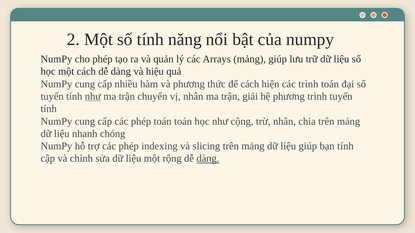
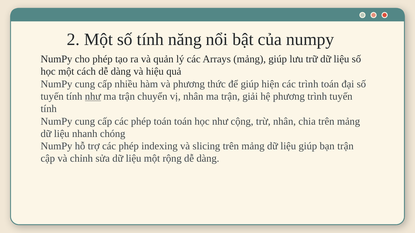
để cách: cách -> giúp (250, 84)
bạn tính: tính -> trận (345, 146)
dàng underline: present -> none (208, 159)
